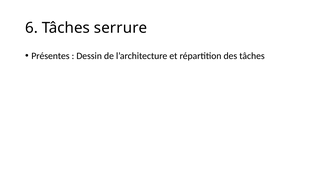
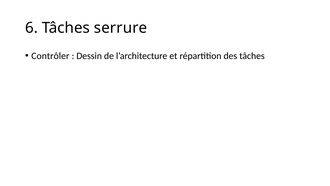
Présentes: Présentes -> Contrôler (50, 56)
